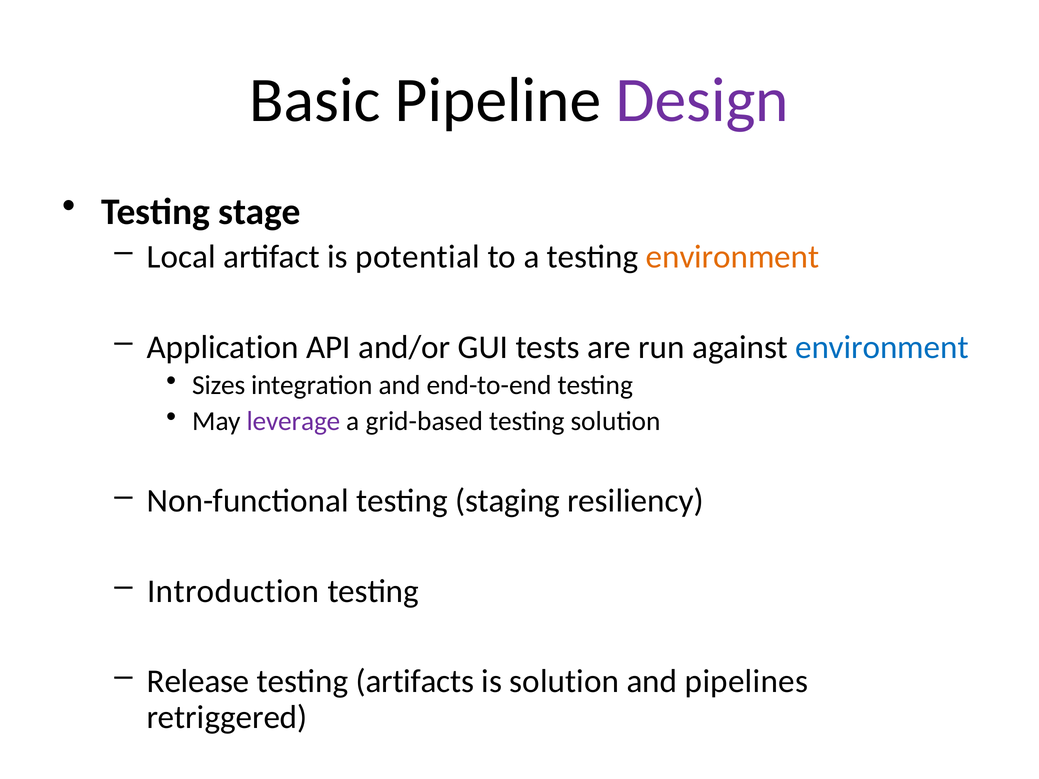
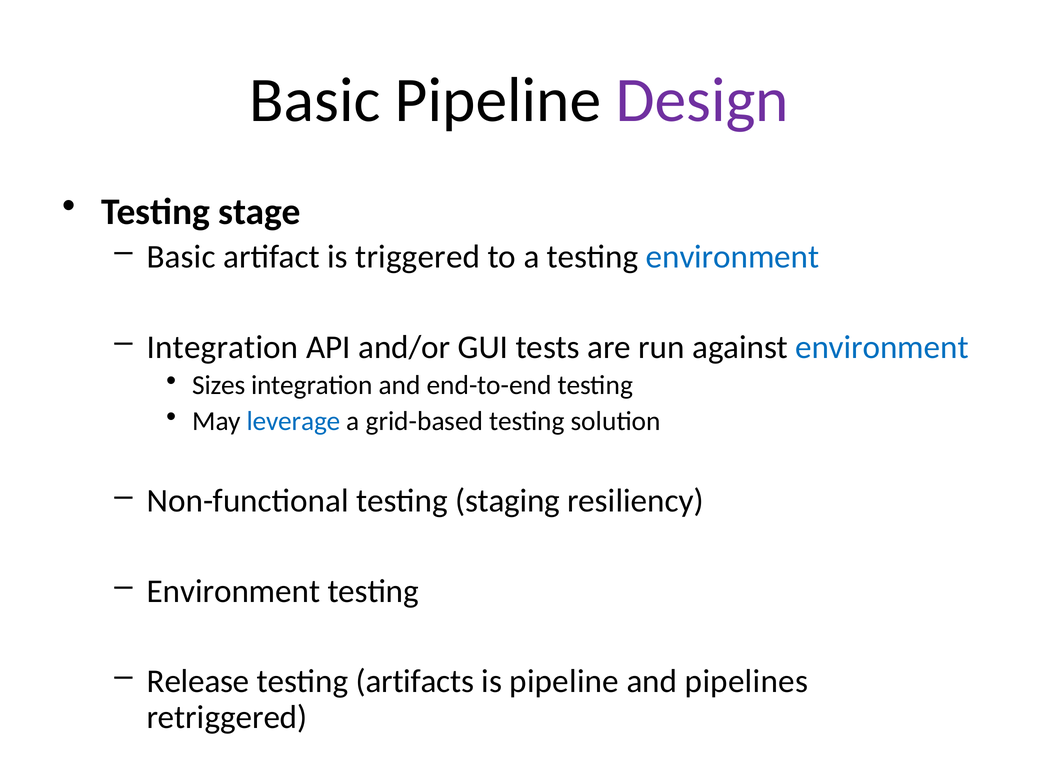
Local: Local -> Basic (181, 257)
potential: potential -> triggered (418, 257)
environment colour: orange -> blue (733, 257)
Application: Application -> Integration (223, 347)
leverage colour: purple -> blue (294, 421)
Introduction: Introduction -> Environment (233, 591)
is solution: solution -> pipeline (564, 682)
